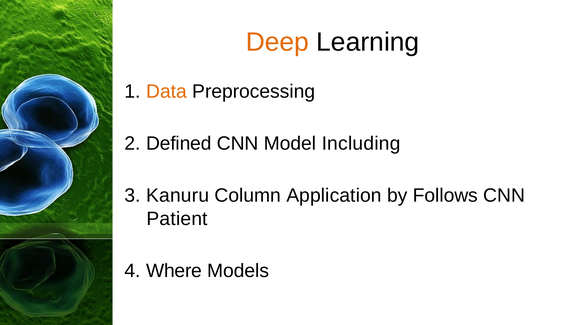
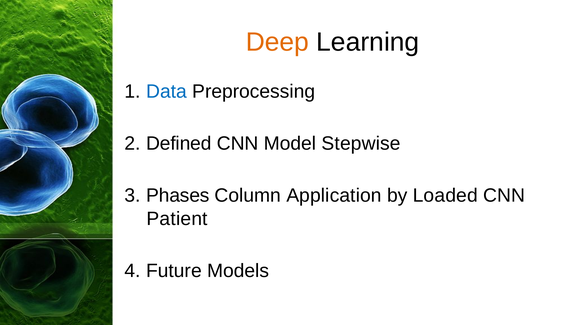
Data colour: orange -> blue (166, 92)
Including: Including -> Stepwise (361, 144)
Kanuru: Kanuru -> Phases (178, 196)
Follows: Follows -> Loaded (445, 196)
Where: Where -> Future (174, 271)
